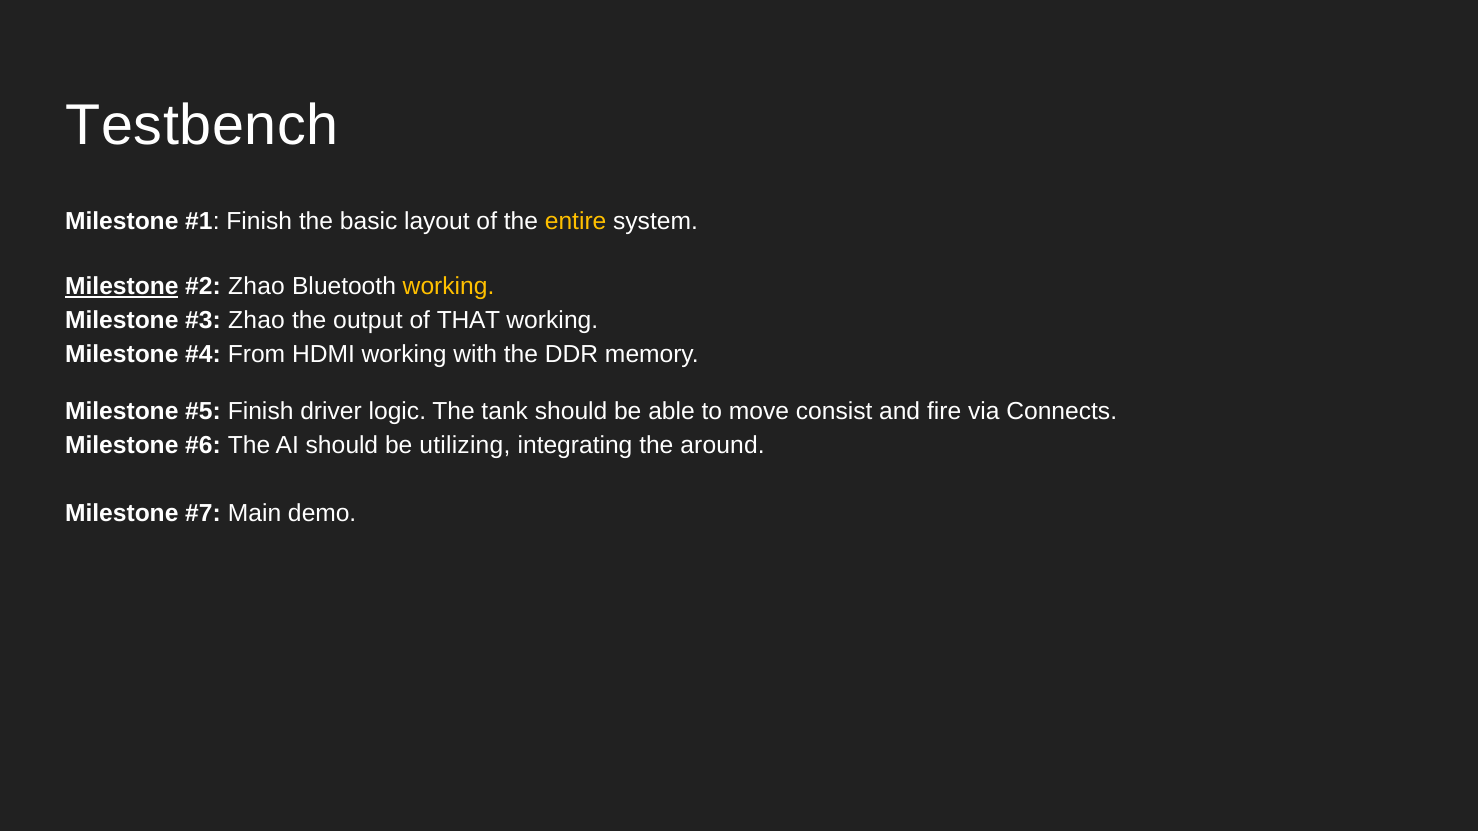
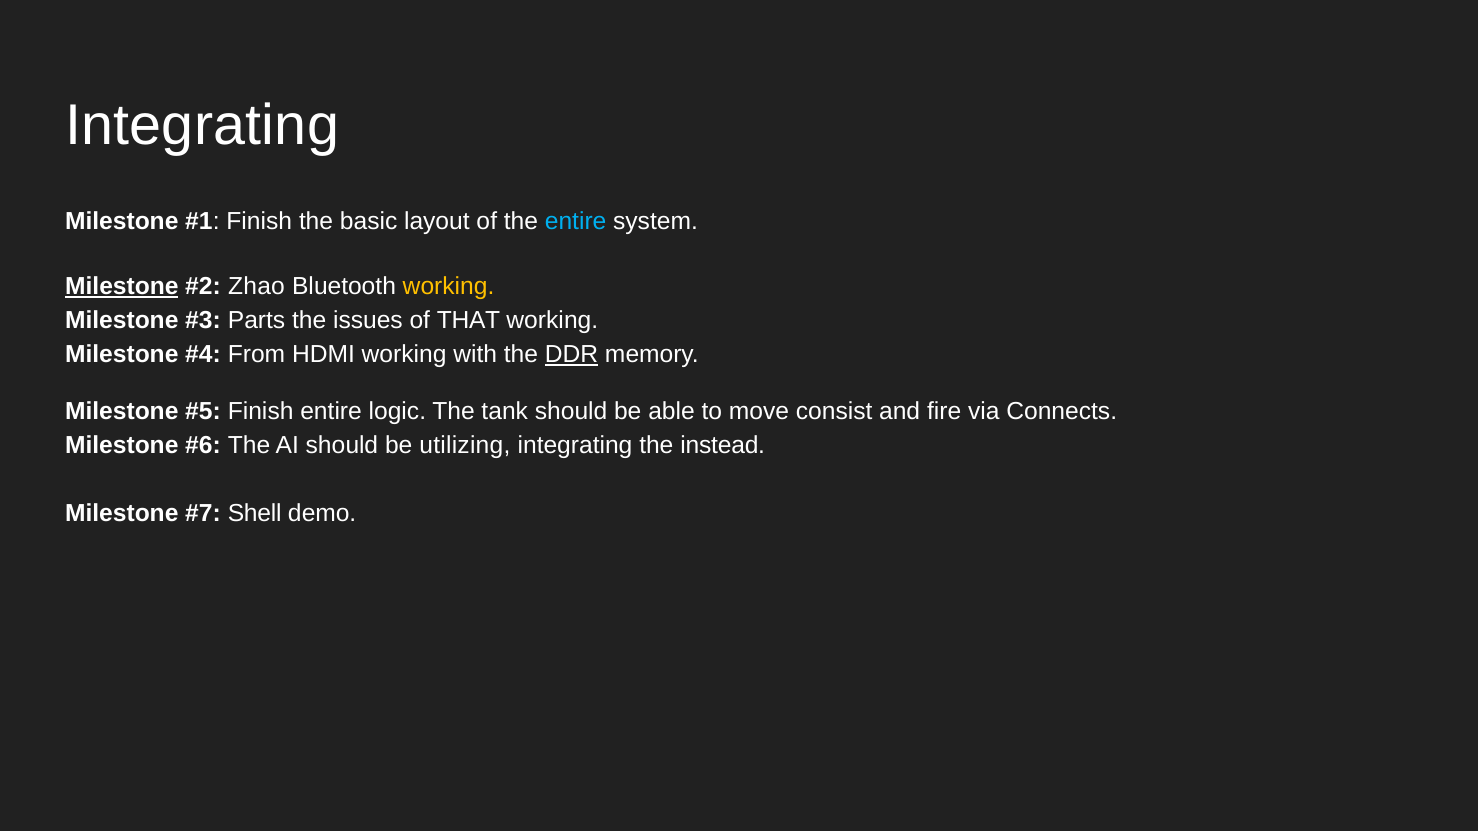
Testbench: Testbench -> Integrating (202, 125)
entire colour: yellow -> light blue (576, 222)
Zhao: Zhao -> Parts (257, 321)
output: output -> issues (368, 321)
DDR underline: none -> present (572, 355)
Finish driver: driver -> entire (331, 412)
around: around -> instead (723, 446)
Main: Main -> Shell (255, 514)
